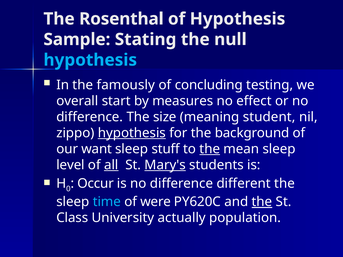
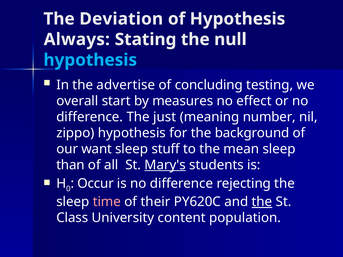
Rosenthal: Rosenthal -> Deviation (121, 19)
Sample: Sample -> Always (77, 39)
famously: famously -> advertise (126, 85)
size: size -> just (165, 117)
student: student -> number (269, 117)
hypothesis underline: present -> none (132, 133)
the underline: present -> none (210, 149)
level: level -> than (70, 165)
all underline: present -> none (111, 165)
different: different -> rejecting (244, 184)
time colour: light blue -> pink (107, 202)
were: were -> their (155, 202)
actually: actually -> content (182, 218)
